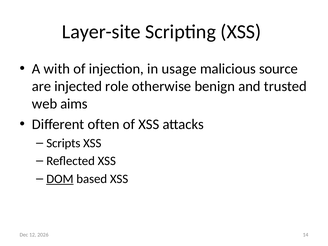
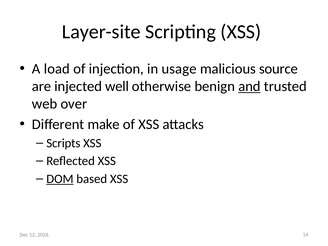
with: with -> load (57, 69)
role: role -> well (117, 86)
and underline: none -> present (249, 86)
aims: aims -> over (74, 104)
often: often -> make (104, 124)
